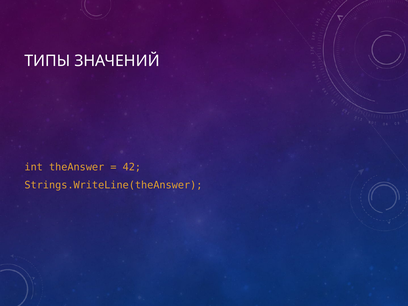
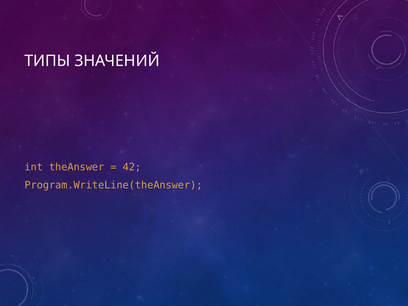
Strings.WriteLine(theAnswer: Strings.WriteLine(theAnswer -> Program.WriteLine(theAnswer (113, 185)
